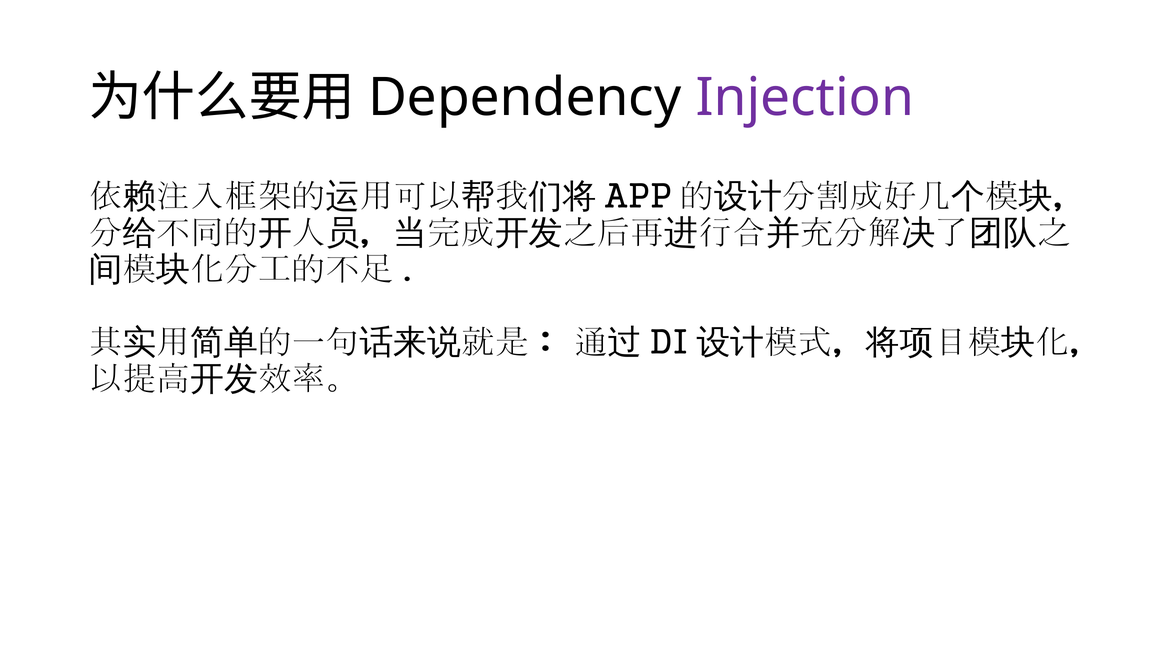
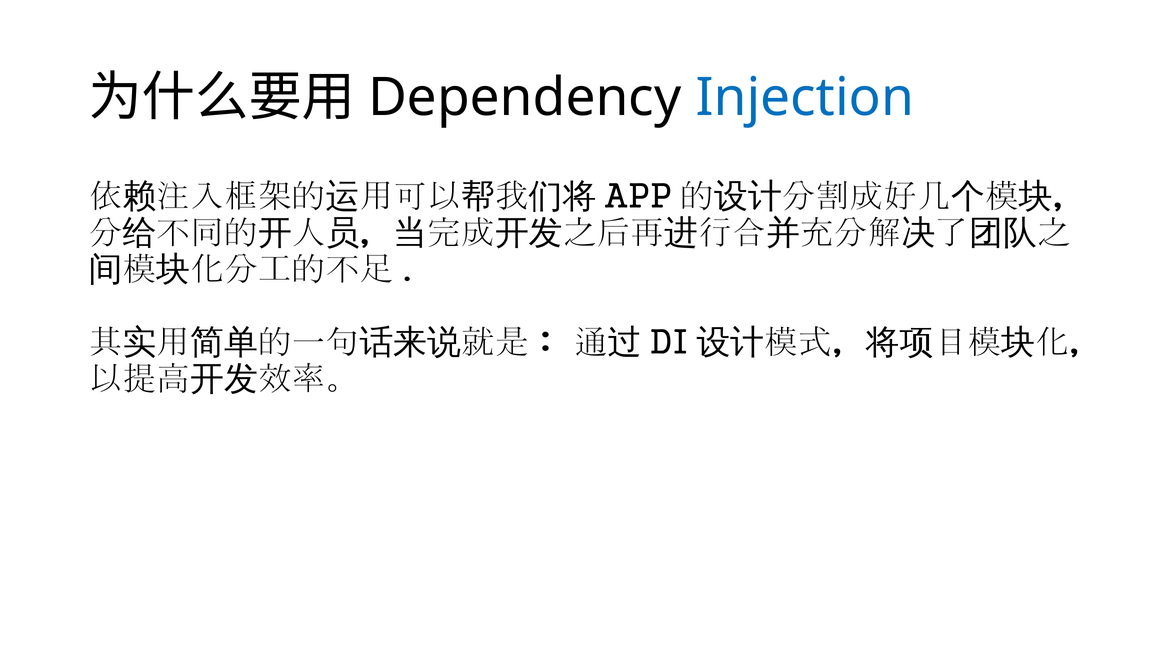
Injection colour: purple -> blue (805, 98)
